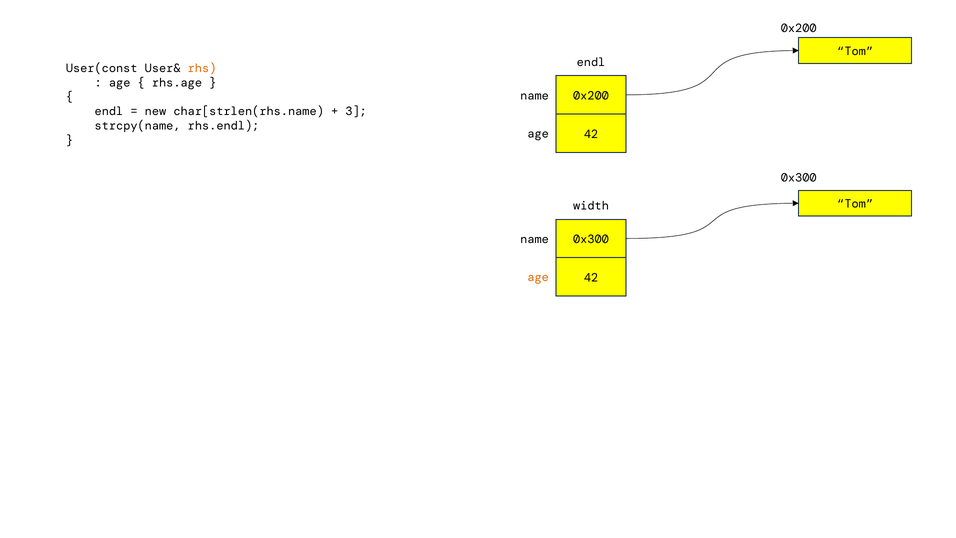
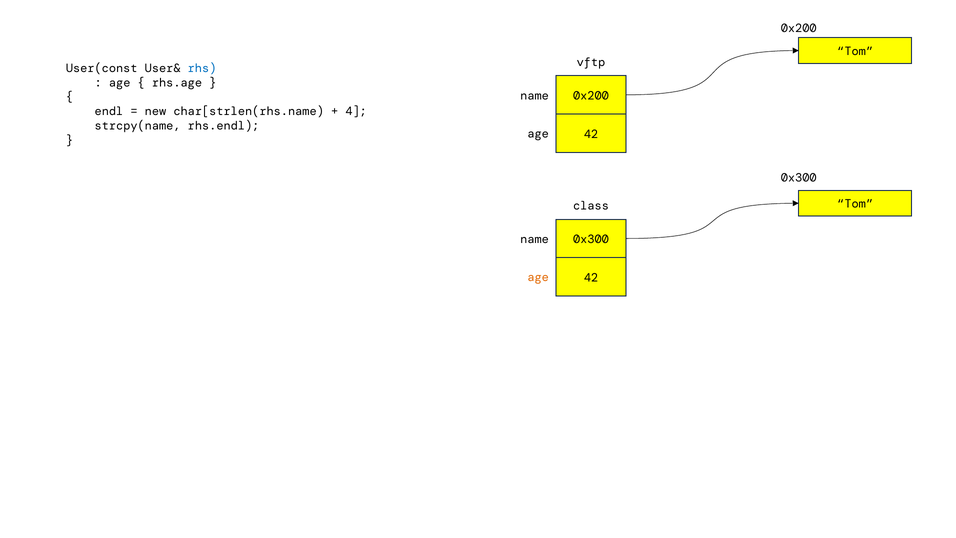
endl: endl -> vftp (591, 62)
rhs colour: orange -> blue (202, 68)
3: 3 -> 4 (356, 111)
width: width -> class (591, 206)
